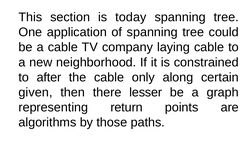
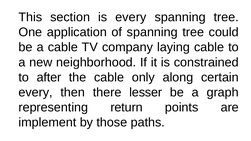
is today: today -> every (131, 17)
given: given -> every (36, 92)
algorithms: algorithms -> implement (47, 123)
